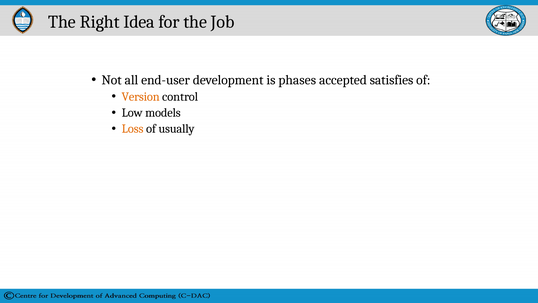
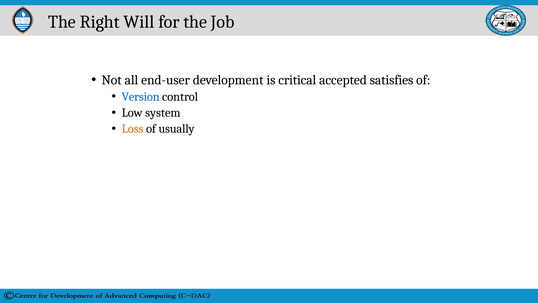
Idea: Idea -> Will (139, 22)
phases: phases -> critical (297, 80)
Version colour: orange -> blue (141, 97)
models: models -> system (163, 113)
